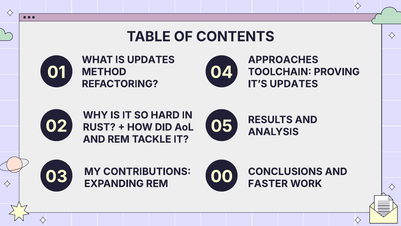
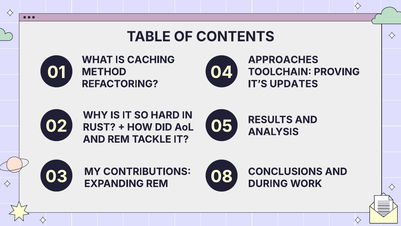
IS UPDATES: UPDATES -> CACHING (151, 60)
00: 00 -> 08 (222, 176)
FASTER: FASTER -> DURING (268, 183)
